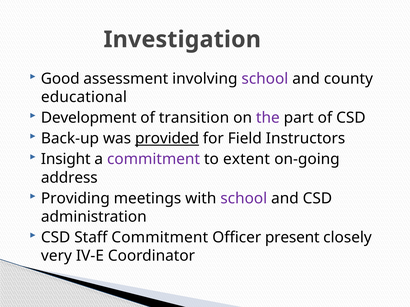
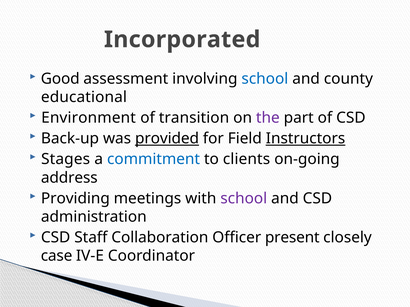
Investigation: Investigation -> Incorporated (182, 40)
school colour: purple -> blue (265, 79)
Development: Development -> Environment (89, 118)
Instructors underline: none -> present (306, 139)
Insight: Insight -> Stages (66, 159)
commitment colour: purple -> blue (154, 159)
extent: extent -> clients (247, 159)
Staff Commitment: Commitment -> Collaboration (160, 238)
very: very -> case (57, 256)
